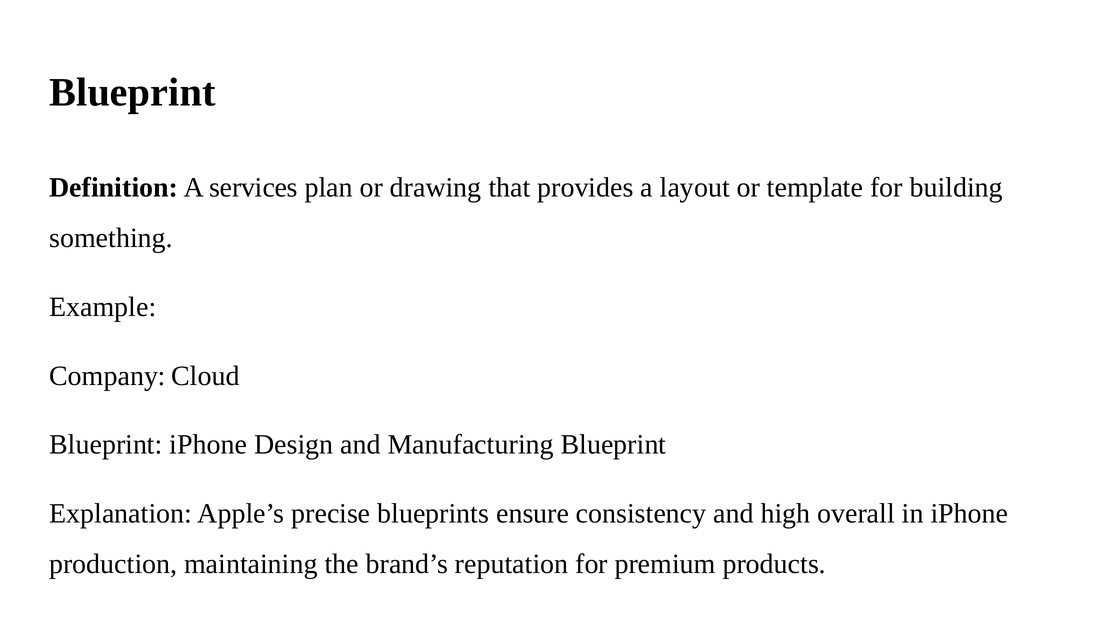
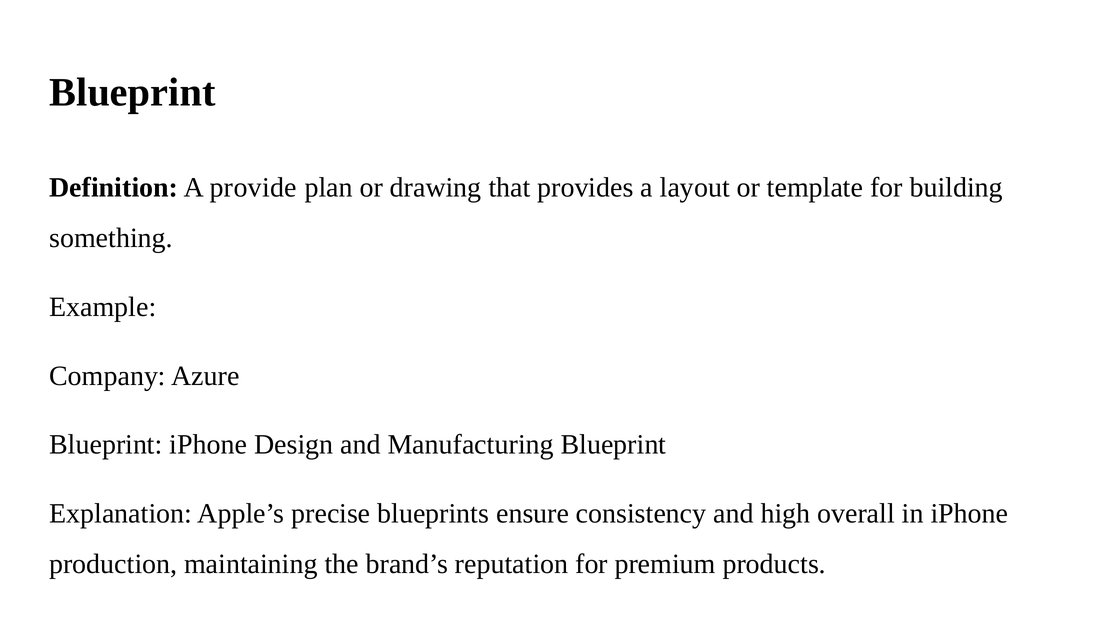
services: services -> provide (253, 188)
Cloud: Cloud -> Azure (205, 376)
